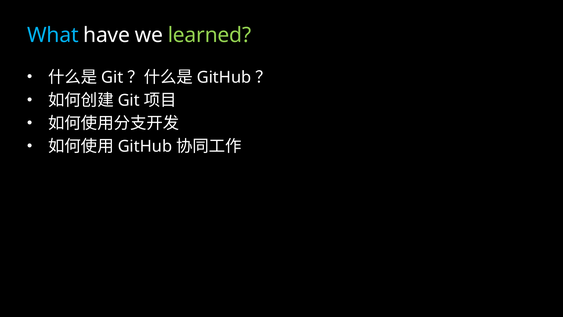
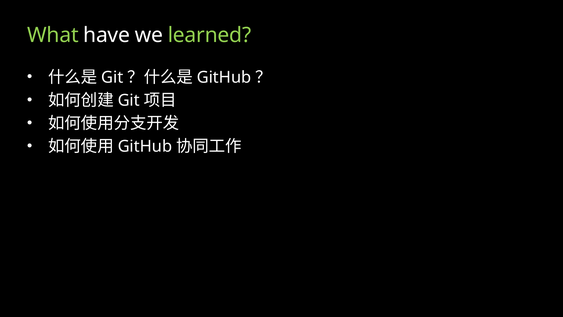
What colour: light blue -> light green (53, 35)
